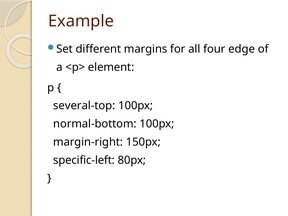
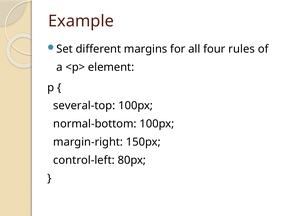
edge: edge -> rules (242, 49)
specific-left: specific-left -> control-left (84, 160)
